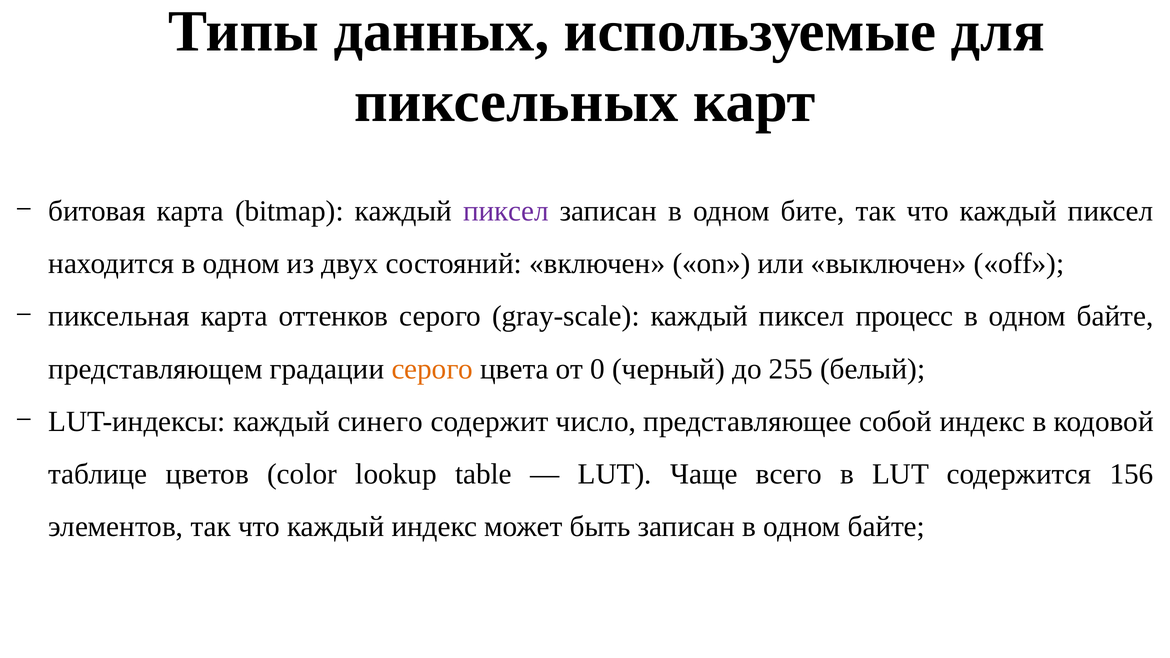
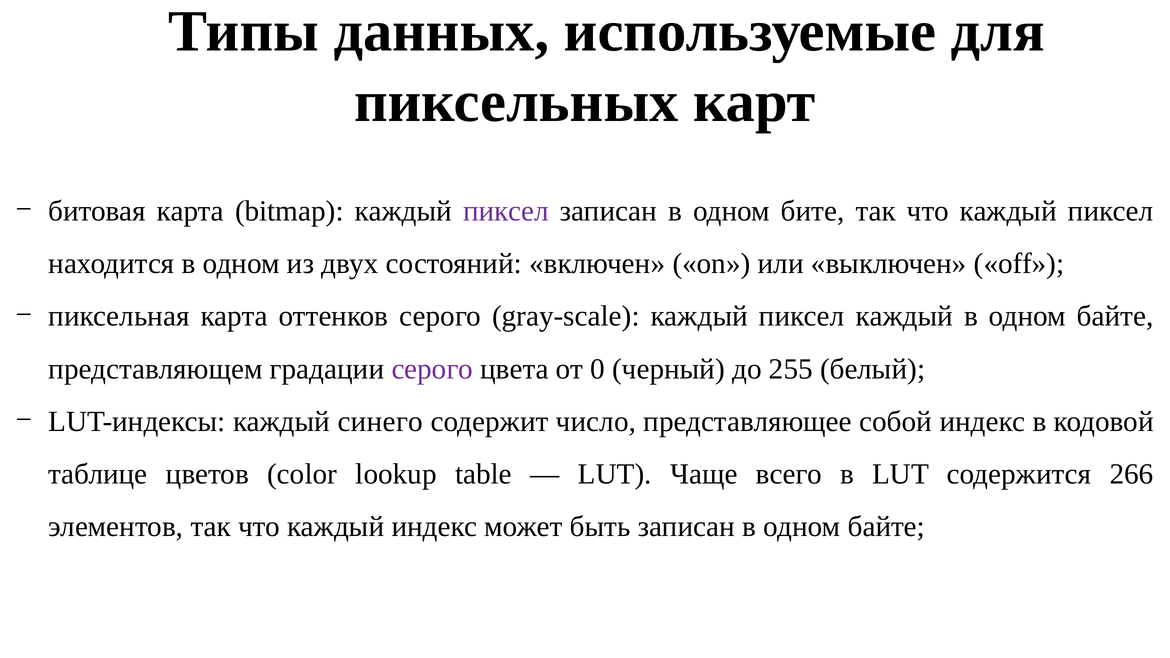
пиксел процесс: процесс -> каждый (904, 316)
серого colour: orange -> purple (432, 369)
156: 156 -> 266 (1132, 474)
